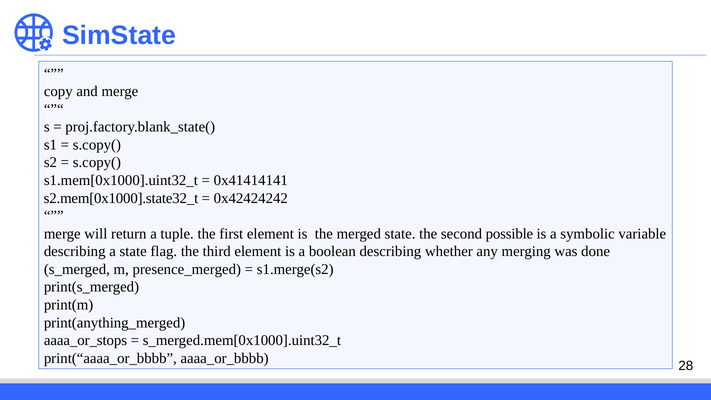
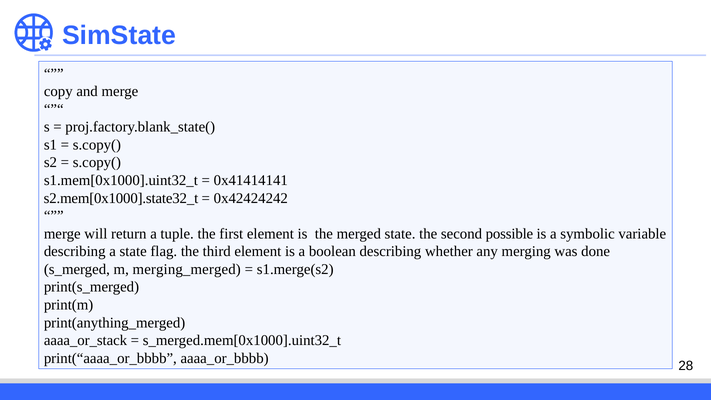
presence_merged: presence_merged -> merging_merged (187, 269)
aaaa_or_stops: aaaa_or_stops -> aaaa_or_stack (85, 340)
